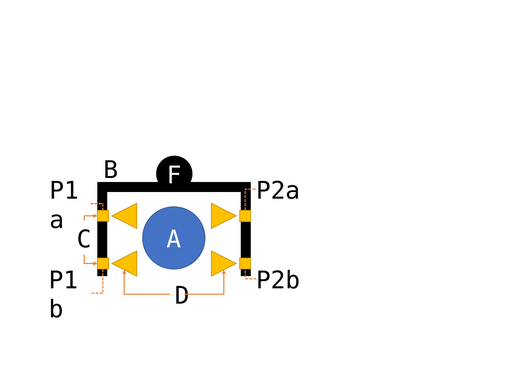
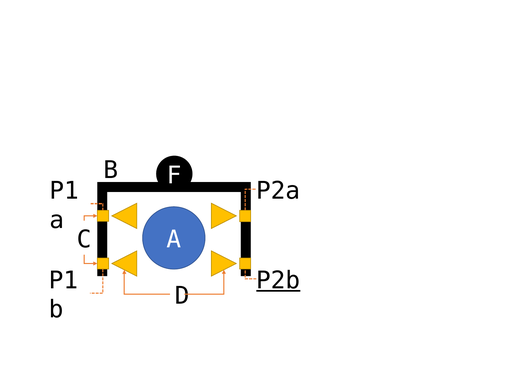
P2b underline: none -> present (278, 281)
